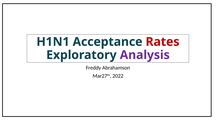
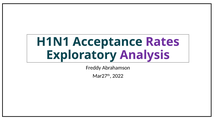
Rates colour: red -> purple (163, 42)
